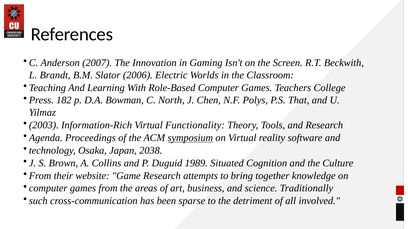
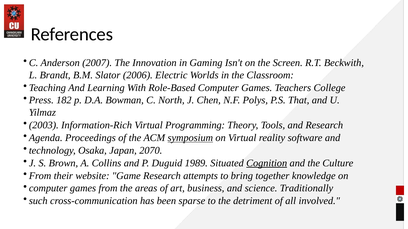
Functionality: Functionality -> Programming (195, 125)
2038: 2038 -> 2070 (151, 151)
Cognition underline: none -> present (267, 163)
